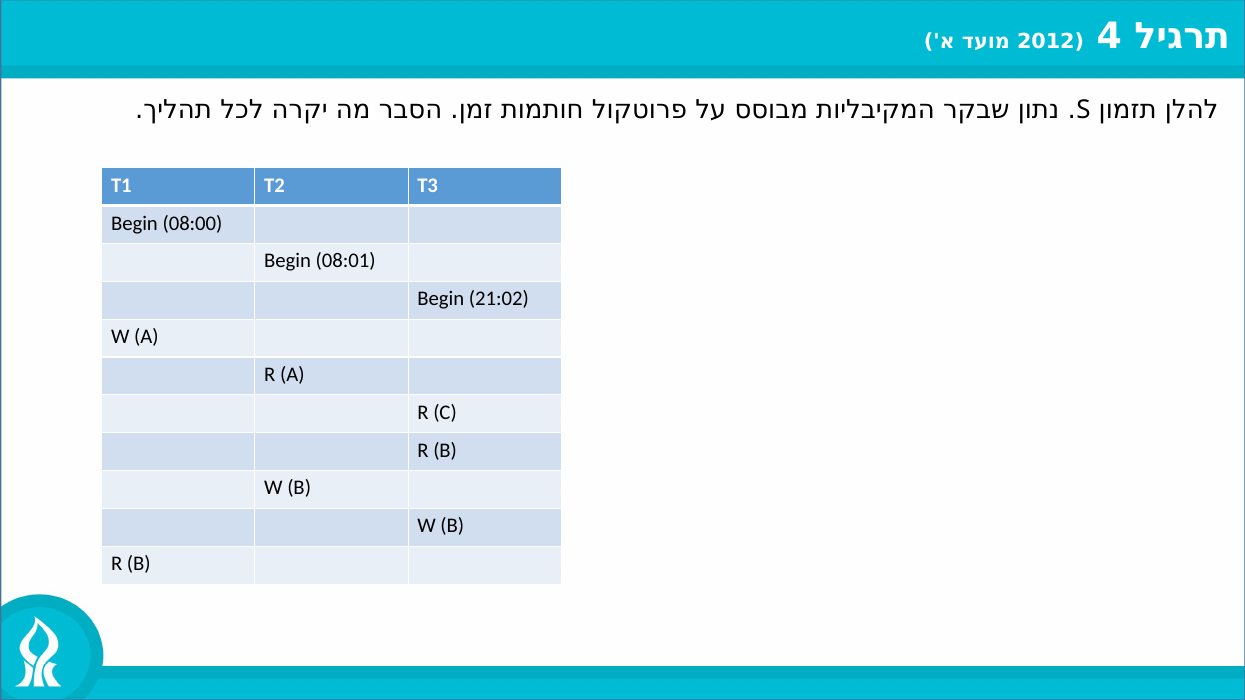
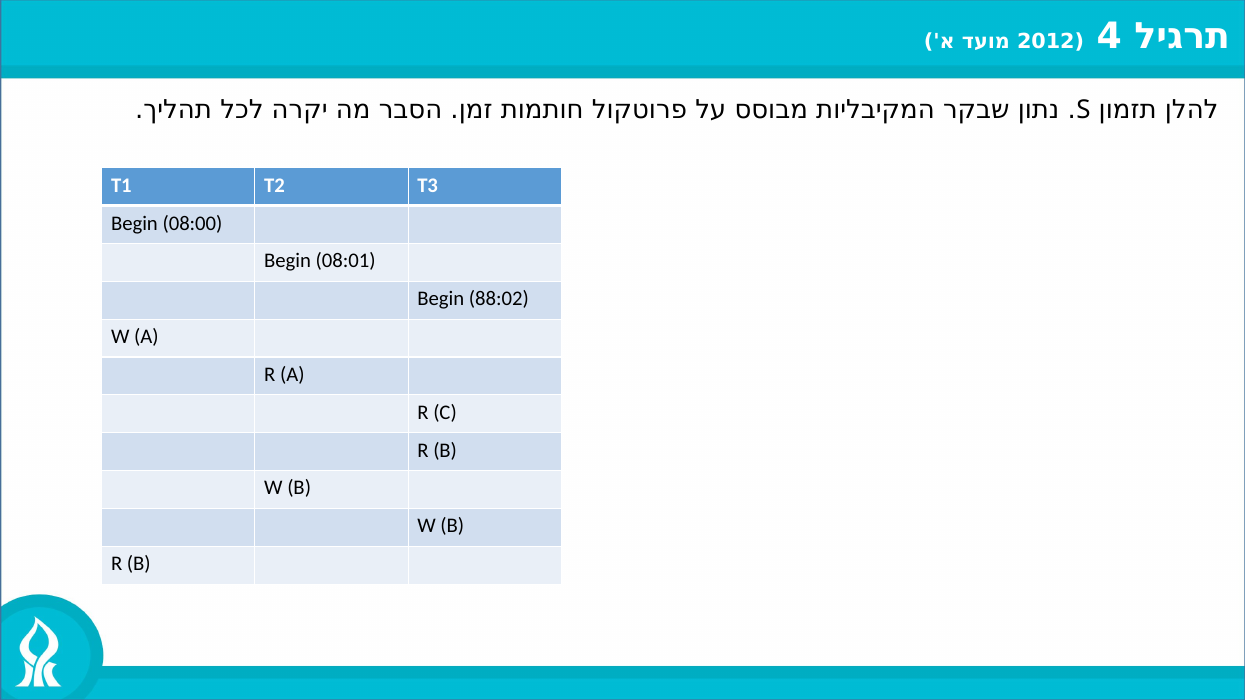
21:02: 21:02 -> 88:02 (499, 299)
